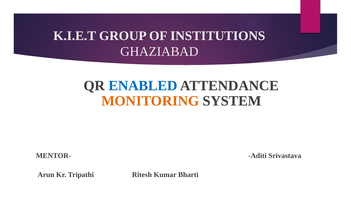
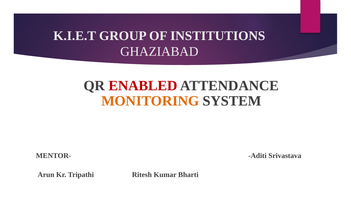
ENABLED colour: blue -> red (143, 86)
